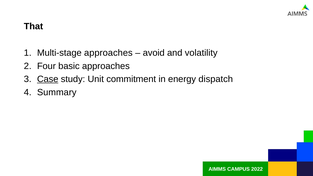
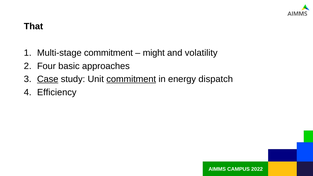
Multi-stage approaches: approaches -> commitment (108, 53)
avoid: avoid -> might (154, 53)
commitment underline: none -> present (131, 79)
Summary: Summary -> Efficiency (57, 92)
